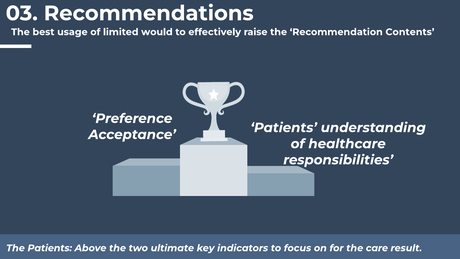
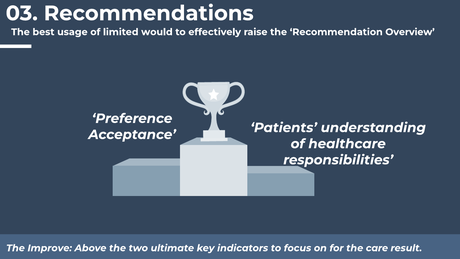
Contents: Contents -> Overview (410, 32)
The Patients: Patients -> Improve (50, 248)
